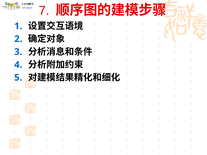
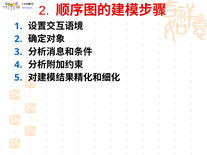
7: 7 -> 2 (44, 11)
